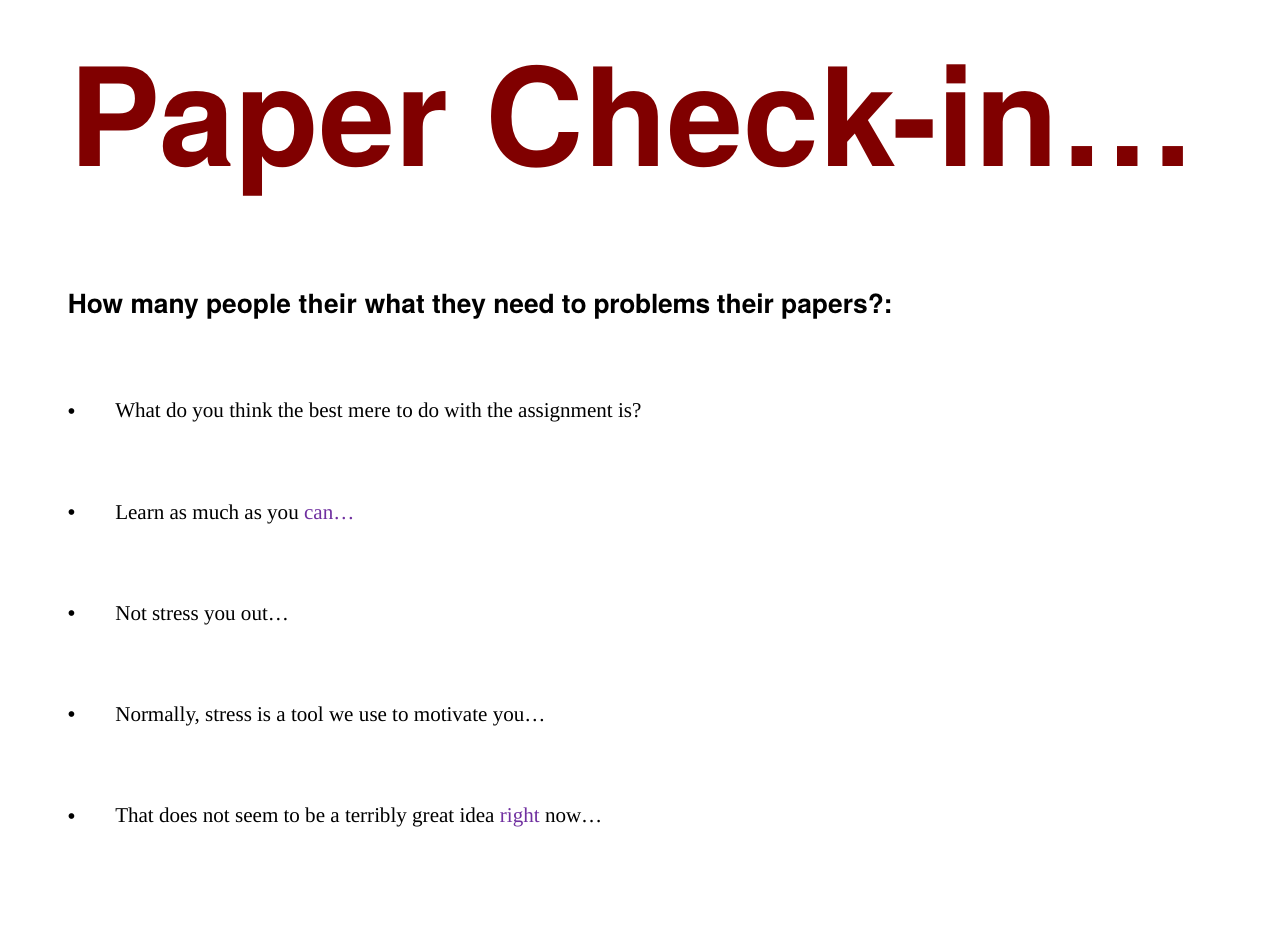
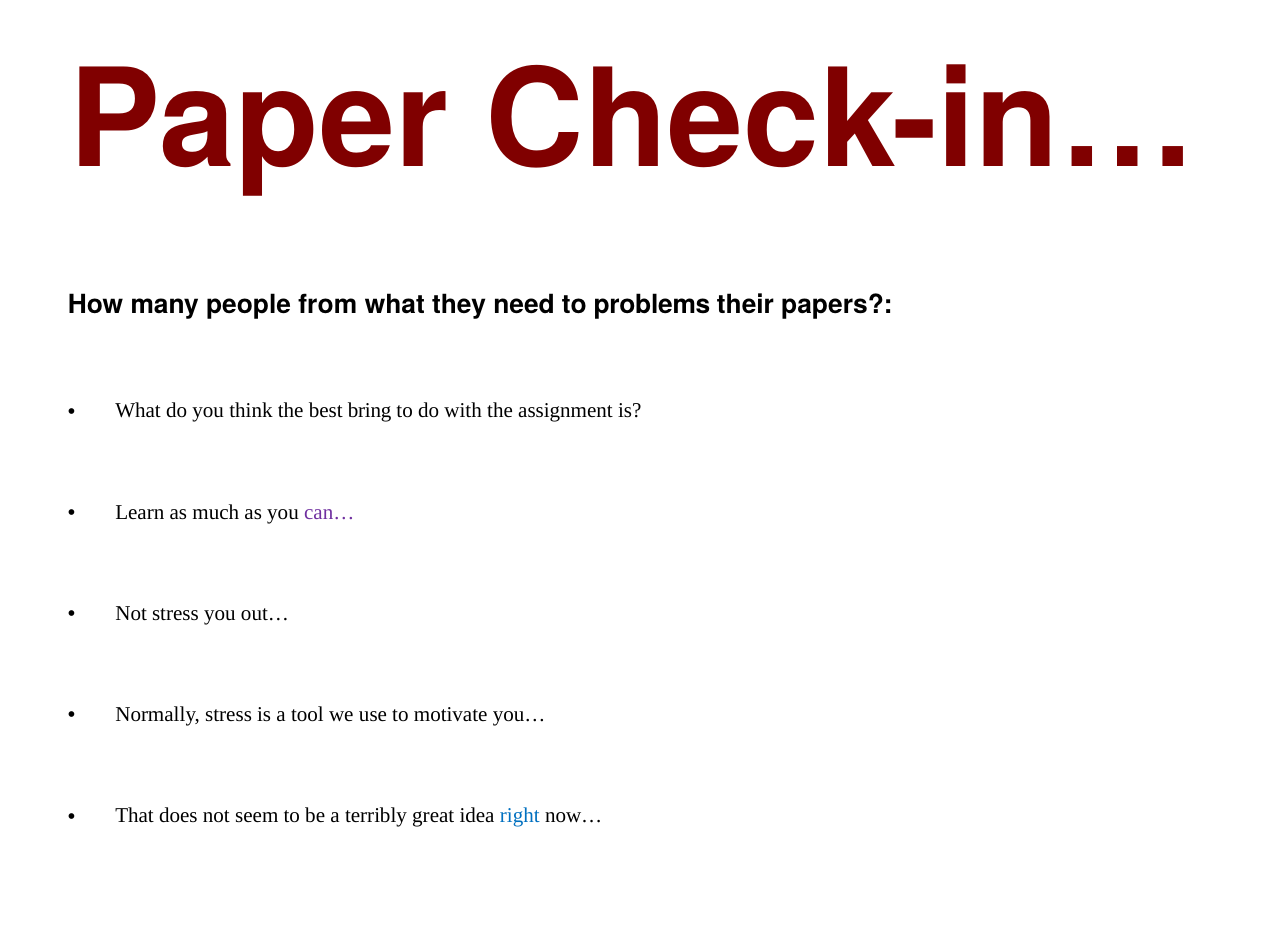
people their: their -> from (328, 304)
mere: mere -> bring (370, 411)
right colour: purple -> blue (520, 816)
